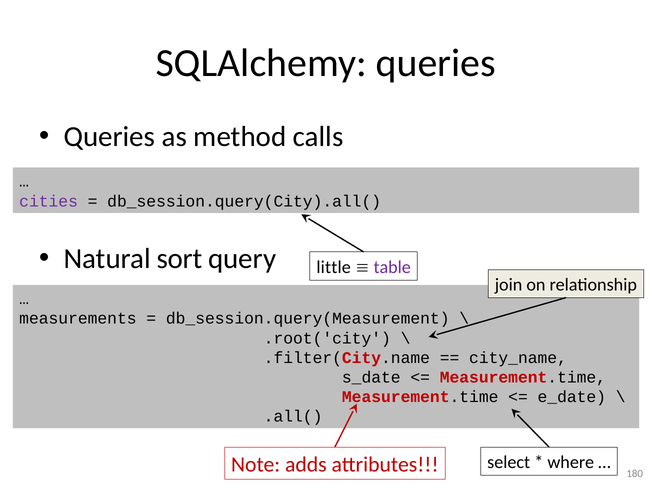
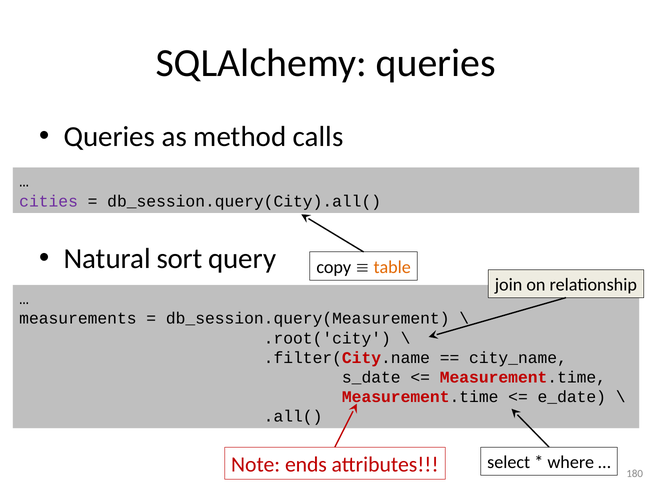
little: little -> copy (334, 267)
table colour: purple -> orange (392, 267)
adds: adds -> ends (306, 465)
